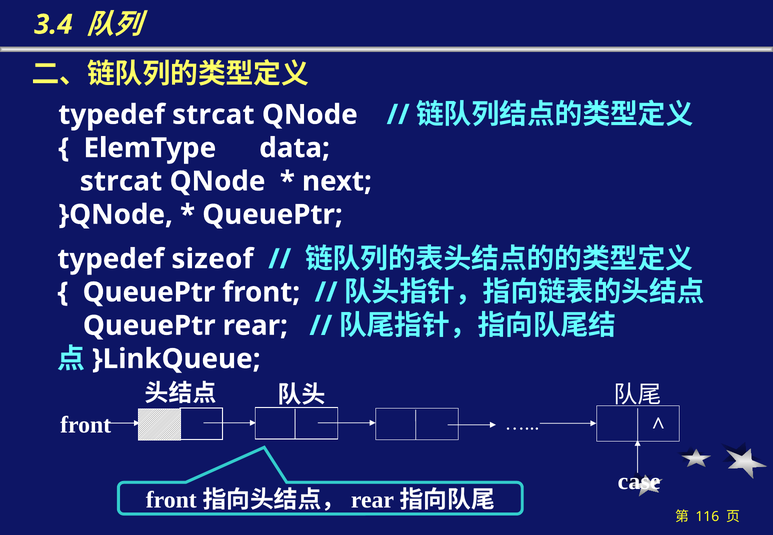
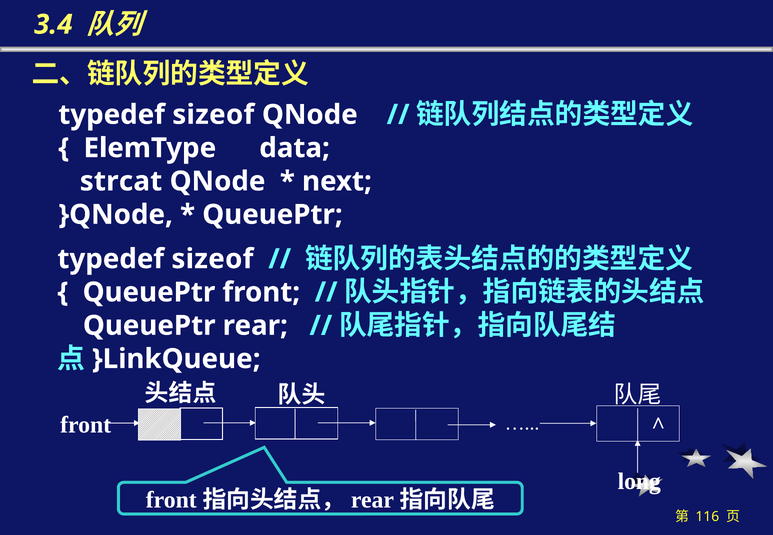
strcat: strcat -> sizeof (213, 115)
case: case -> long (639, 482)
